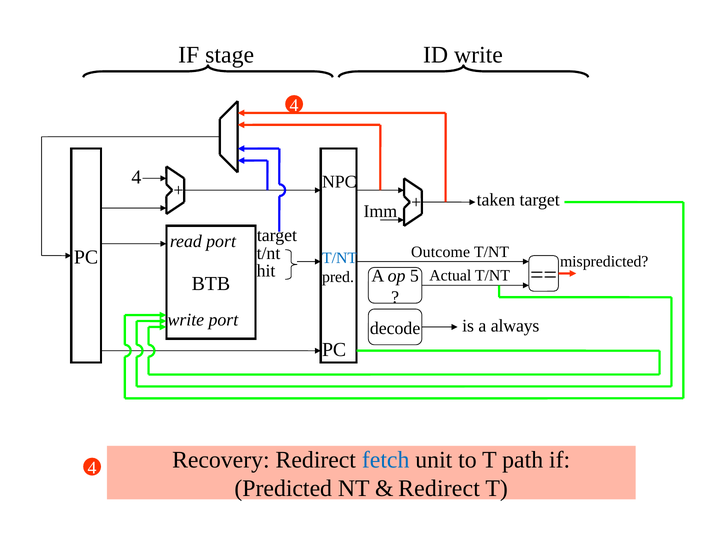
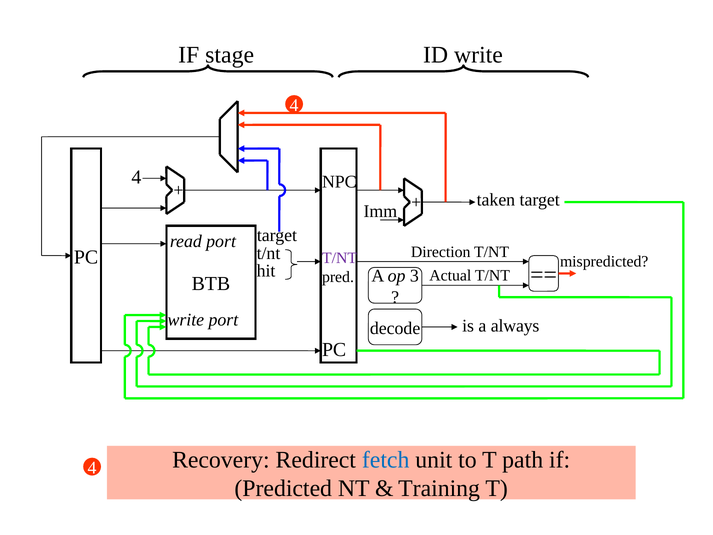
Outcome: Outcome -> Direction (441, 252)
T/NT colour: blue -> purple (340, 258)
5: 5 -> 3 (414, 276)
Redirect: Redirect -> Training (439, 488)
